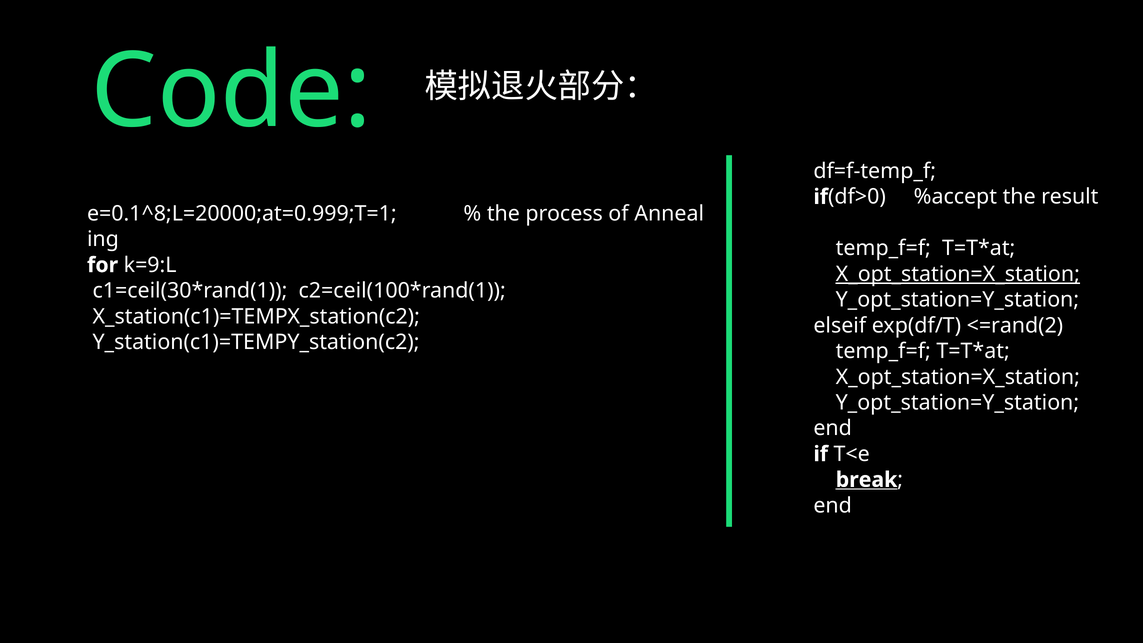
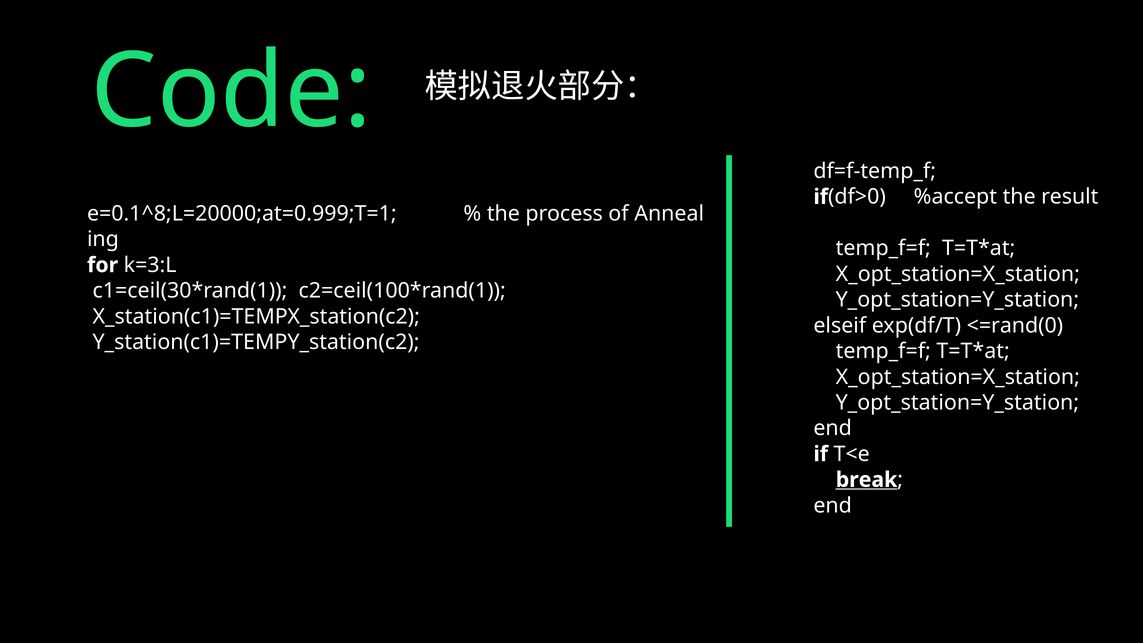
k=9:L: k=9:L -> k=3:L (150, 265)
X_opt_station=X_station underline: present -> none (958, 274)
<=rand(2: <=rand(2 -> <=rand(0 (1015, 325)
